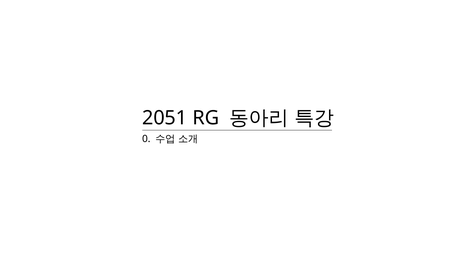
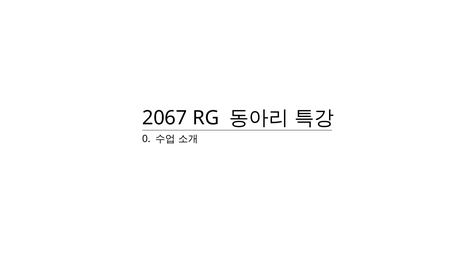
2051: 2051 -> 2067 (165, 118)
